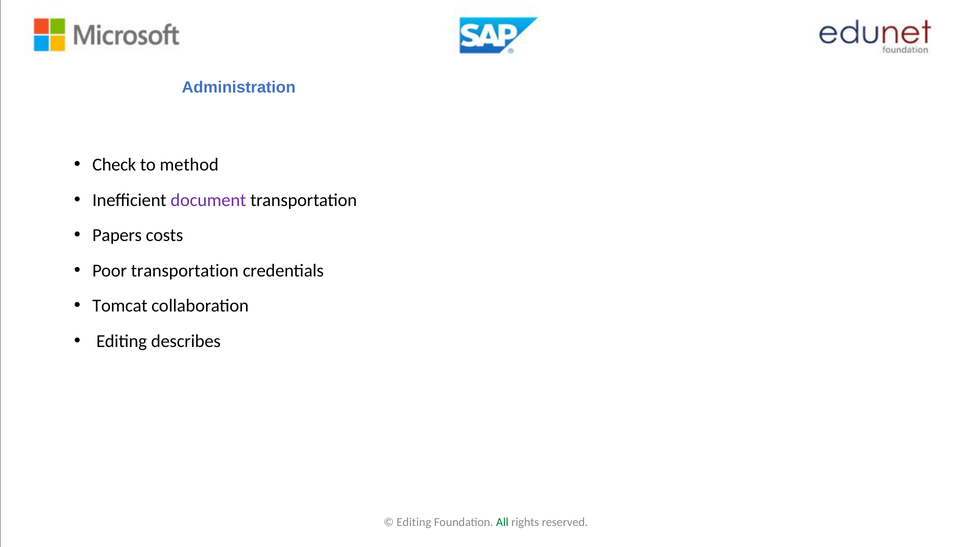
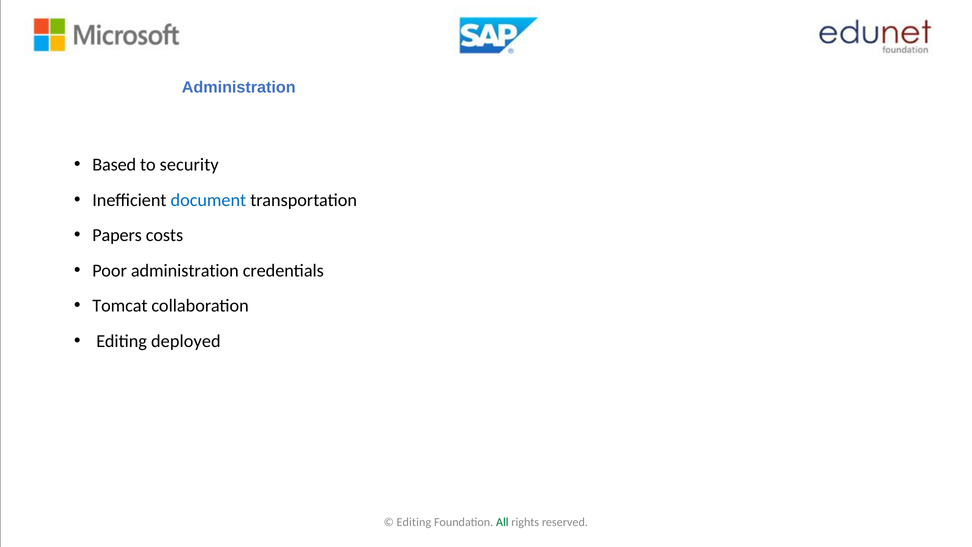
Check: Check -> Based (114, 165)
method: method -> security (189, 165)
document colour: purple -> blue (208, 200)
Poor transportation: transportation -> administration (185, 270)
describes: describes -> deployed (186, 341)
